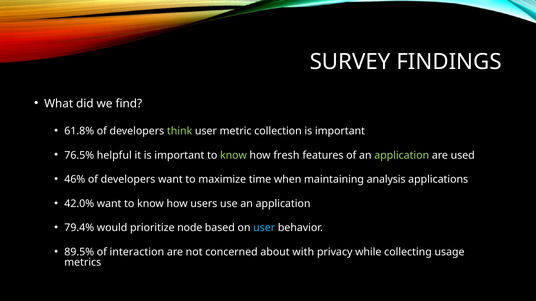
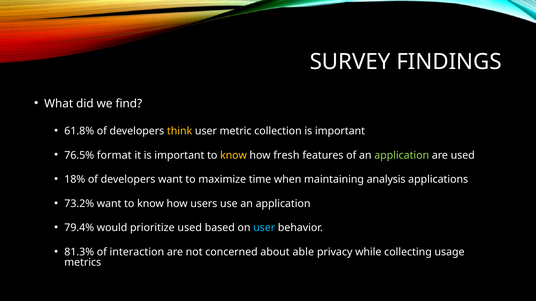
think colour: light green -> yellow (180, 131)
helpful: helpful -> format (114, 155)
know colour: light green -> yellow (233, 155)
46%: 46% -> 18% (75, 180)
42.0%: 42.0% -> 73.2% (79, 204)
prioritize node: node -> used (190, 228)
89.5%: 89.5% -> 81.3% (79, 252)
with: with -> able (303, 252)
